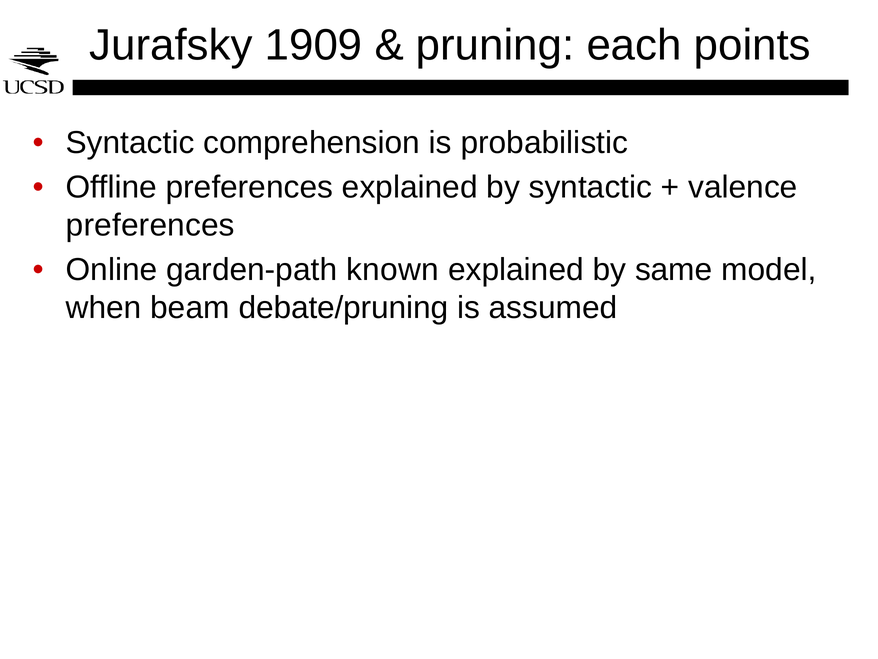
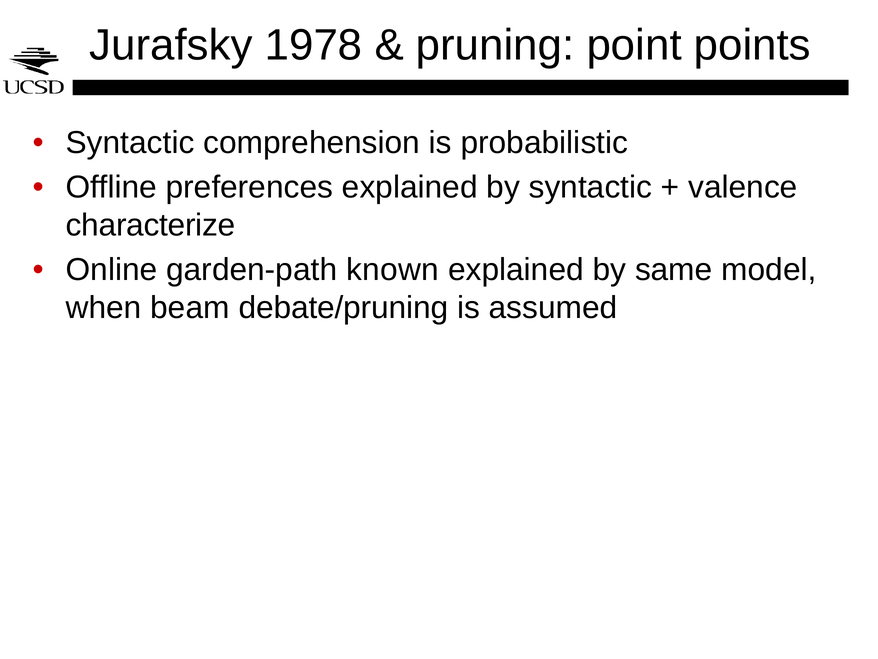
1909: 1909 -> 1978 (314, 45)
each: each -> point (634, 45)
preferences: preferences -> characterize (151, 225)
